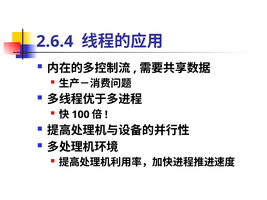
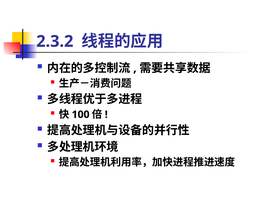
2.6.4: 2.6.4 -> 2.3.2 (55, 41)
